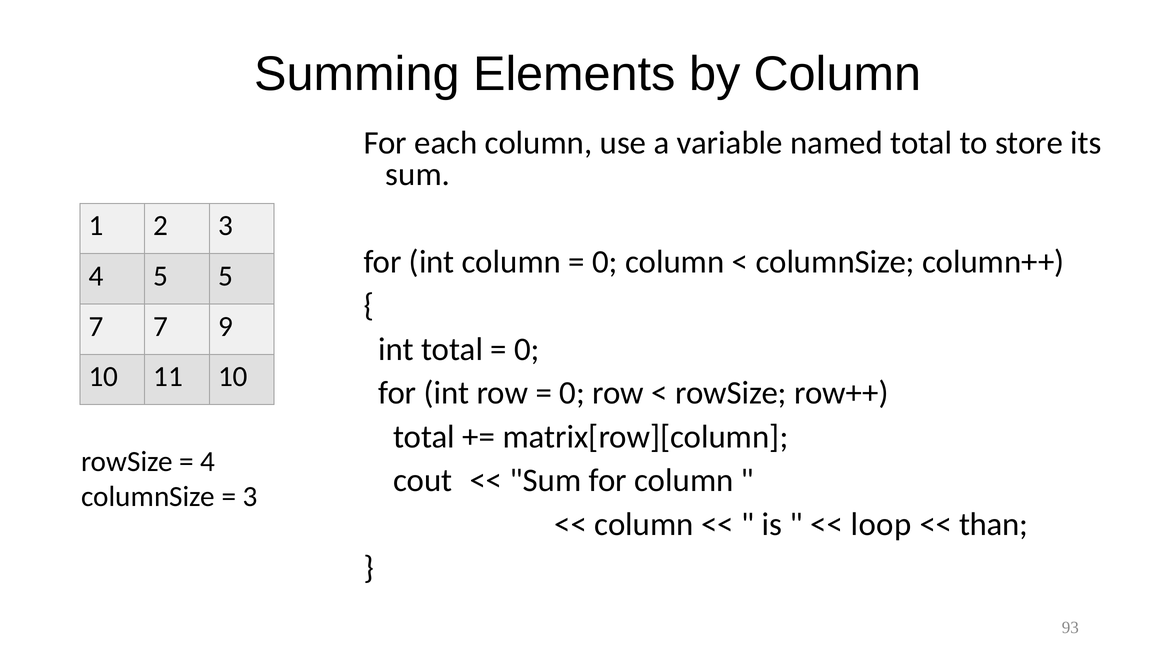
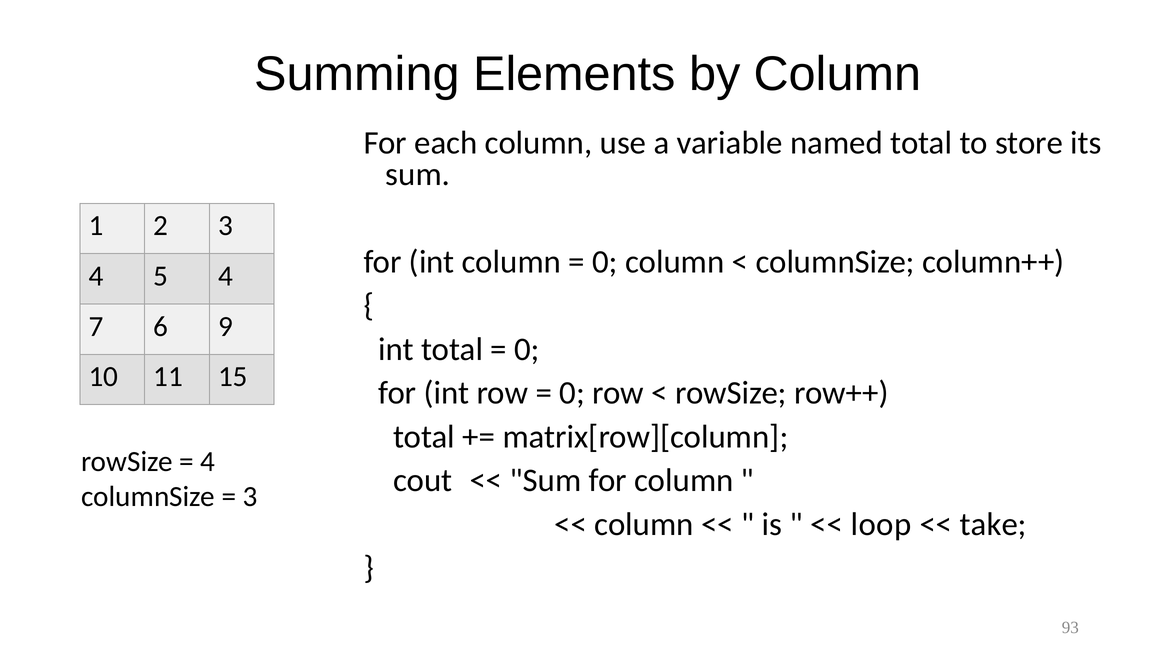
5 5: 5 -> 4 (226, 276)
7 7: 7 -> 6 (161, 326)
11 10: 10 -> 15 (233, 377)
than: than -> take (993, 524)
